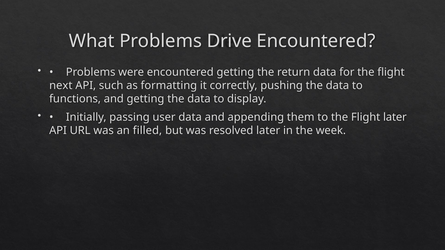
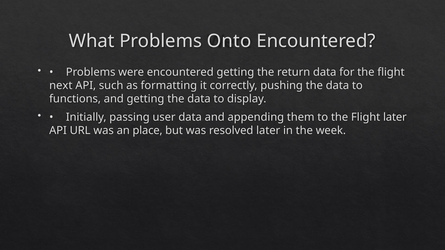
Drive: Drive -> Onto (229, 41)
filled: filled -> place (148, 131)
